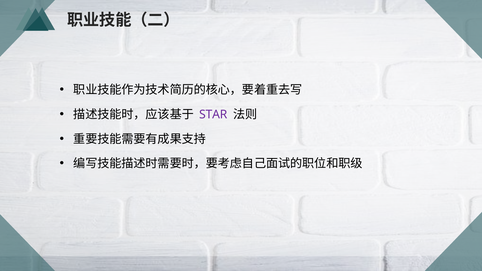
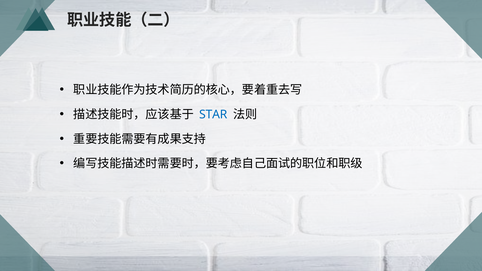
STAR colour: purple -> blue (213, 115)
